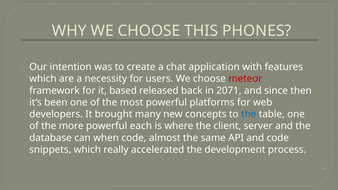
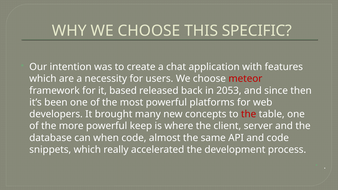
PHONES: PHONES -> SPECIFIC (257, 31)
2071: 2071 -> 2053 (229, 91)
the colour: blue -> red (249, 114)
each: each -> keep (141, 126)
